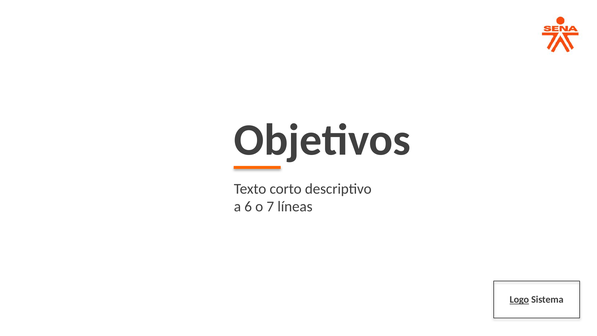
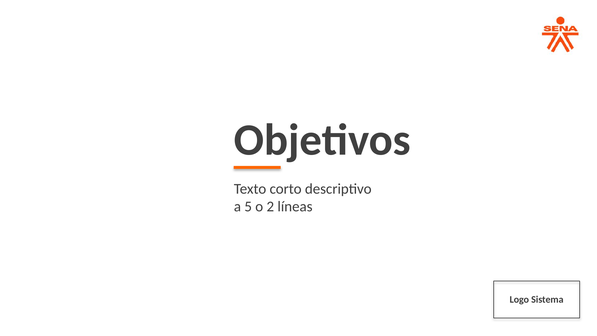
6: 6 -> 5 (248, 207)
7: 7 -> 2 (270, 207)
Logo underline: present -> none (519, 299)
